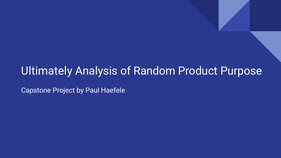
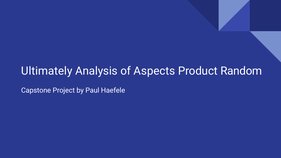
Random: Random -> Aspects (154, 71)
Purpose: Purpose -> Random (241, 71)
